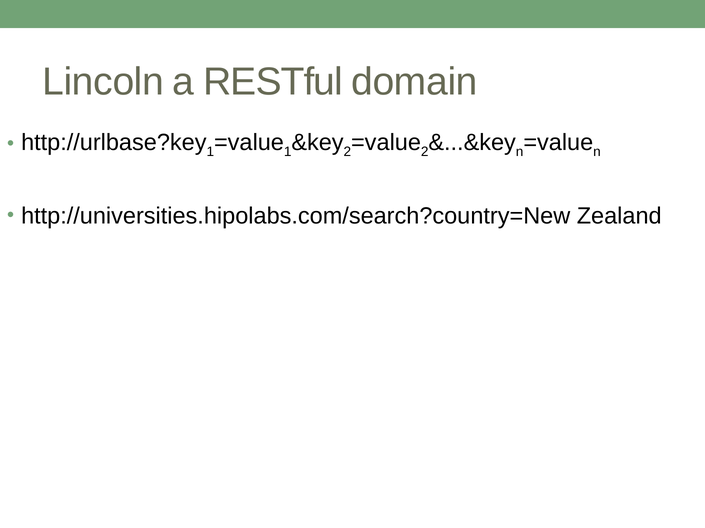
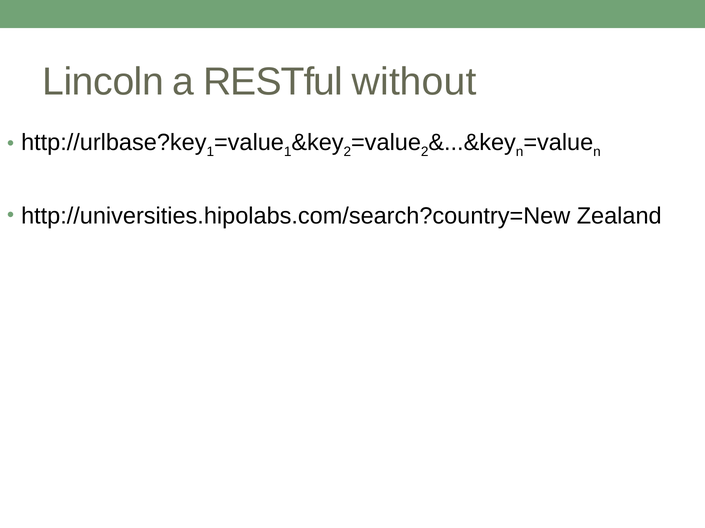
domain: domain -> without (414, 82)
